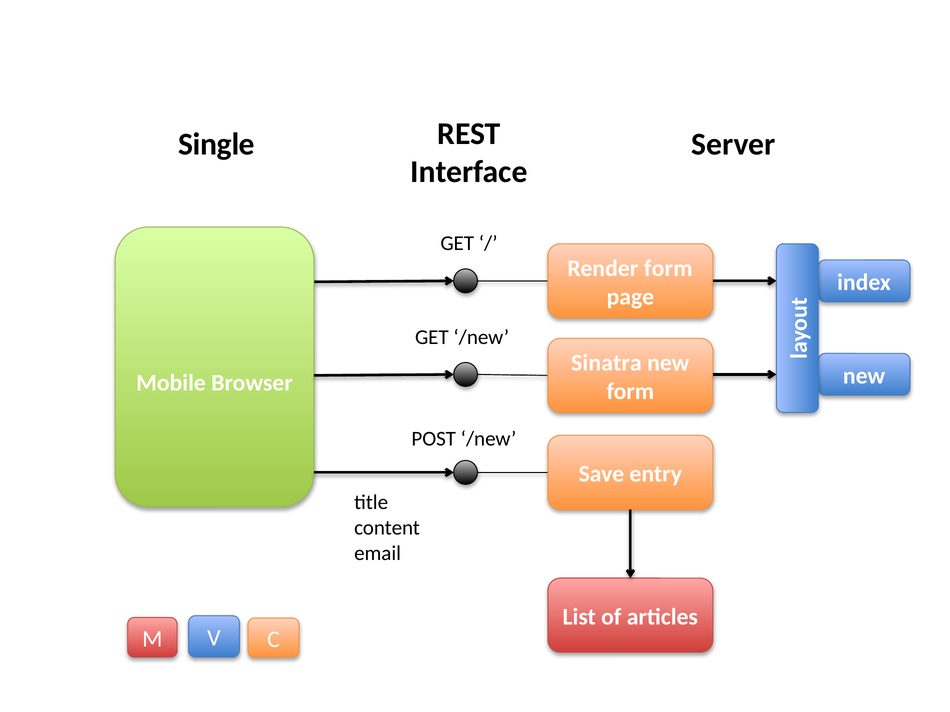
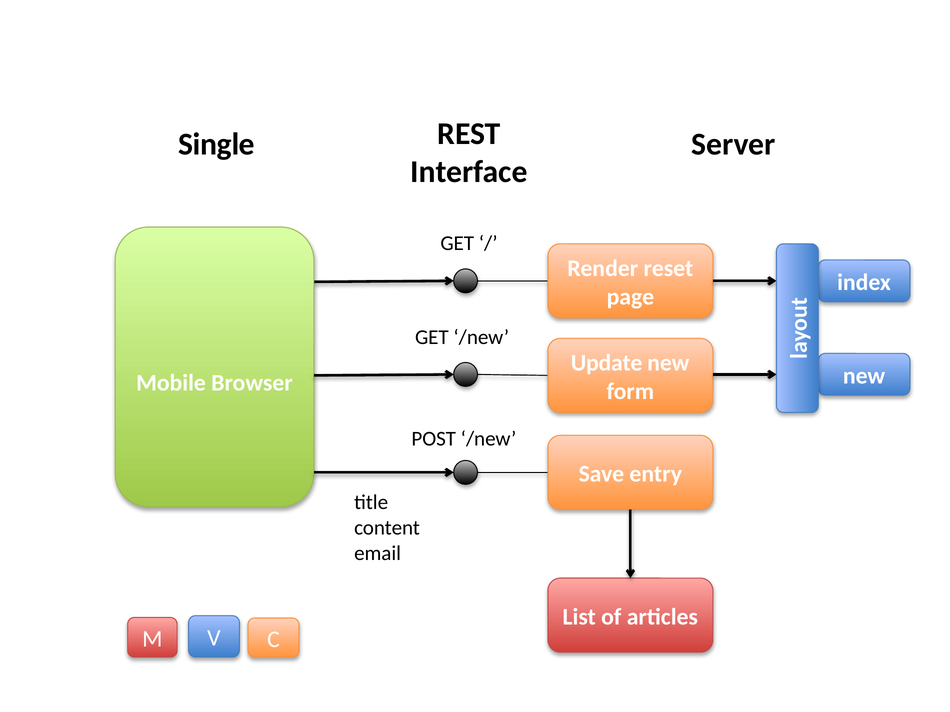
Render form: form -> reset (668, 268)
Sinatra: Sinatra -> Update (607, 363)
